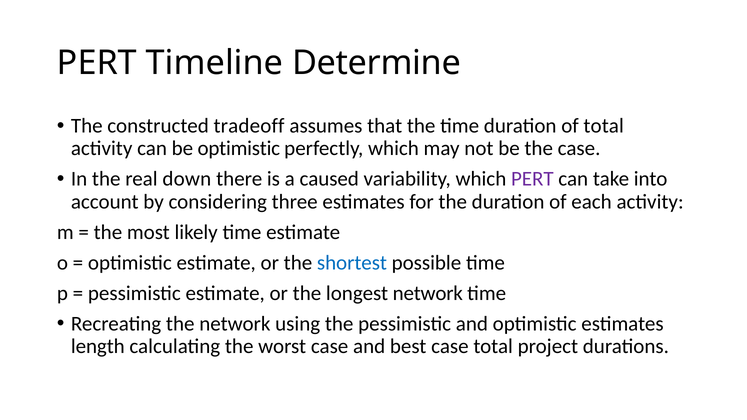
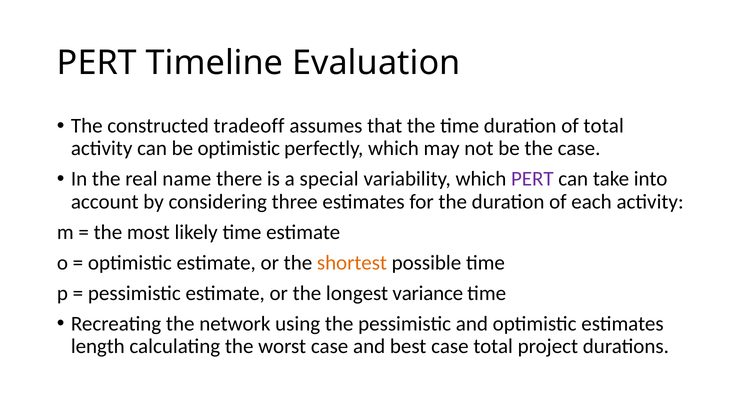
Determine: Determine -> Evaluation (376, 63)
down: down -> name (187, 179)
caused: caused -> special (329, 179)
shortest colour: blue -> orange (352, 263)
longest network: network -> variance (428, 293)
